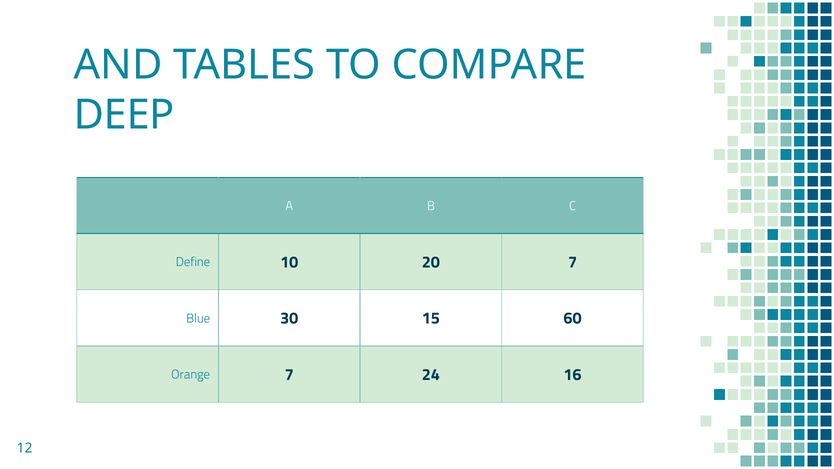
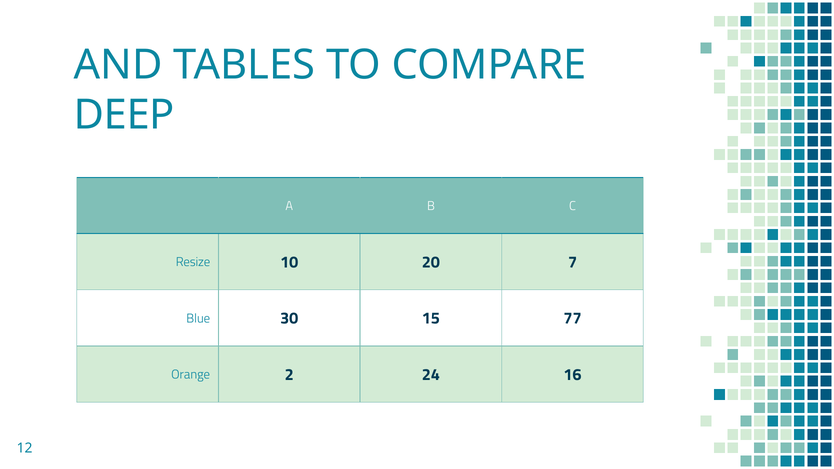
Define: Define -> Resize (193, 262)
60: 60 -> 77 (573, 319)
Orange 7: 7 -> 2 (289, 375)
